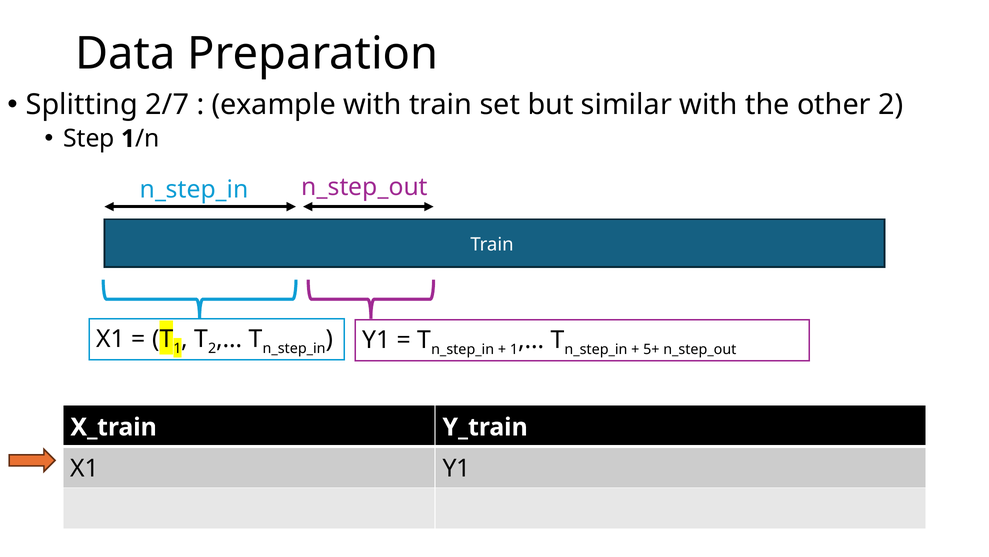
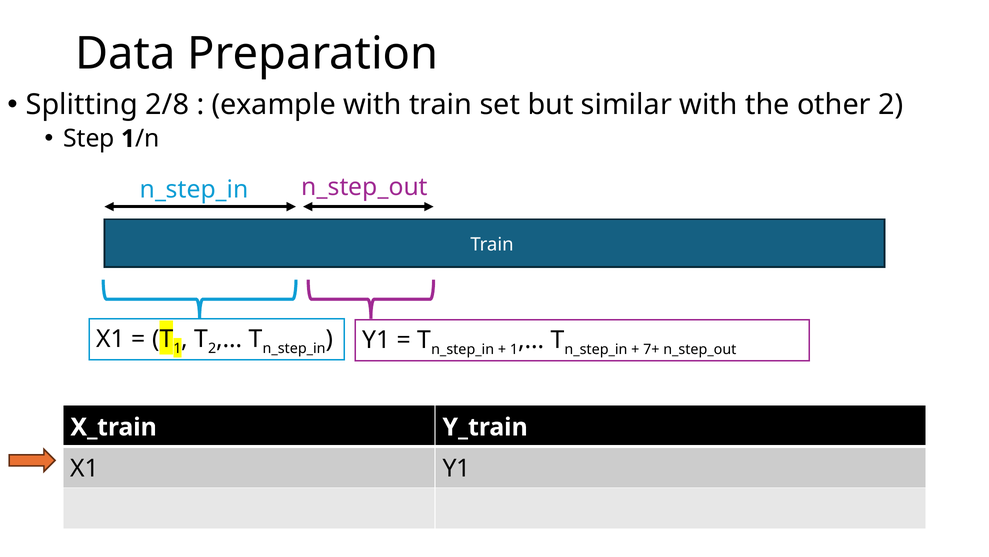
2/7: 2/7 -> 2/8 (167, 104)
5+: 5+ -> 7+ (651, 349)
